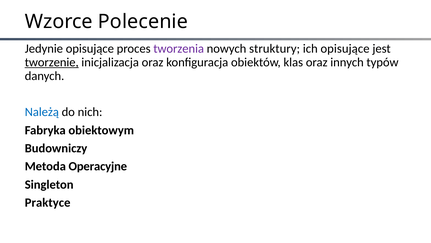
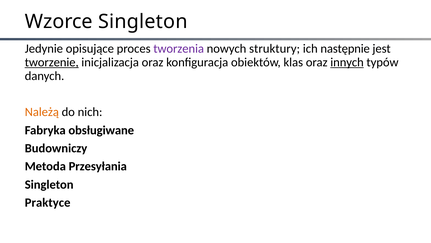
Wzorce Polecenie: Polecenie -> Singleton (143, 22)
ich opisujące: opisujące -> następnie (345, 49)
innych underline: none -> present (347, 62)
Należą colour: blue -> orange (42, 112)
obiektowym: obiektowym -> obsługiwane (101, 130)
Operacyjne: Operacyjne -> Przesyłania (98, 166)
